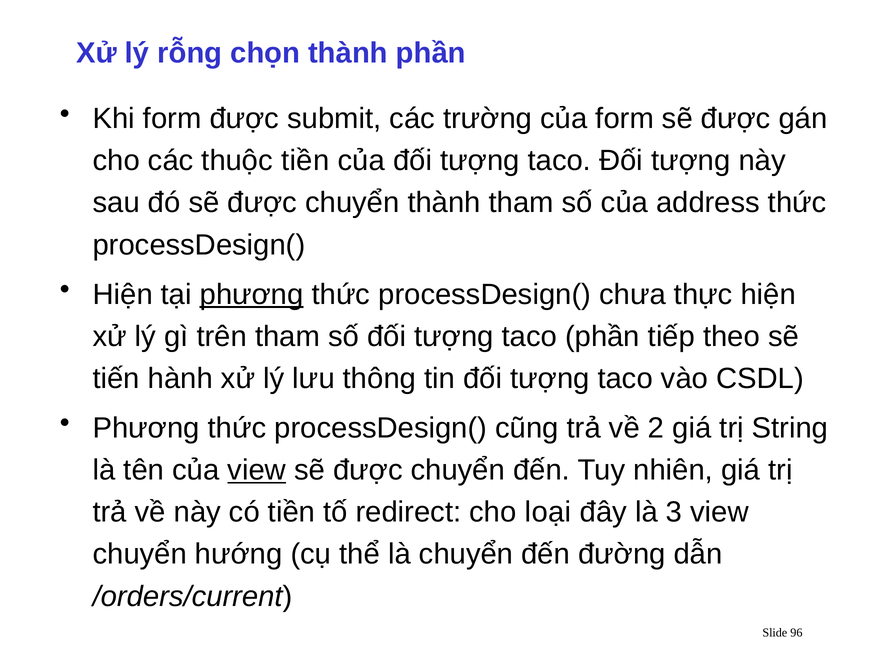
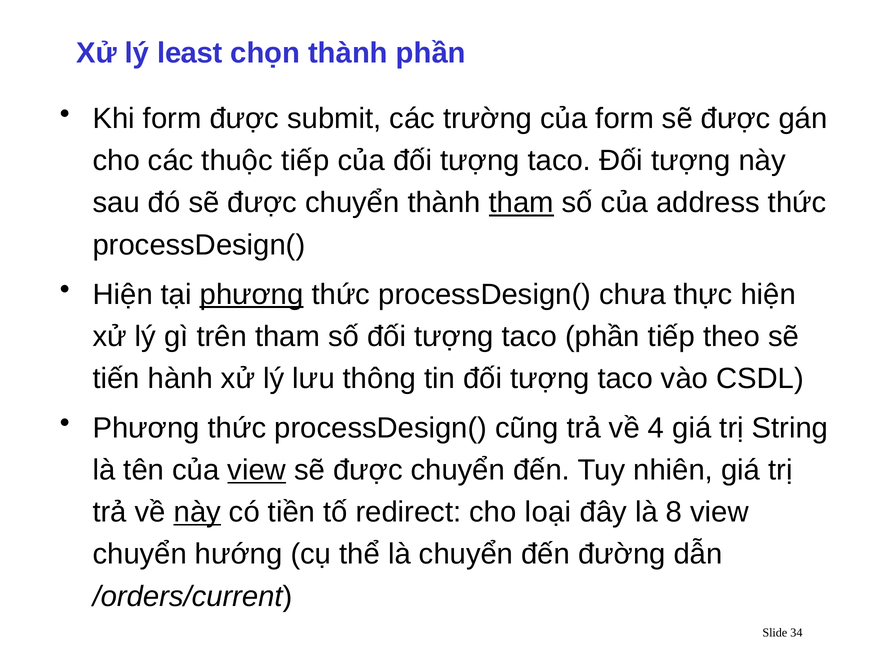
rỗng: rỗng -> least (190, 53)
thuộc tiền: tiền -> tiếp (305, 161)
tham underline: none -> present (521, 203)
2: 2 -> 4 (656, 428)
này underline: none -> present (197, 512)
3: 3 -> 8 (674, 512)
96: 96 -> 34 (796, 632)
